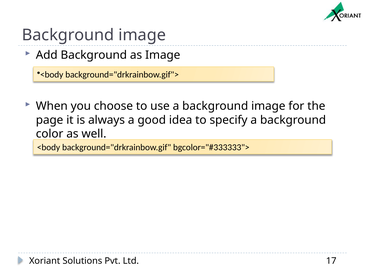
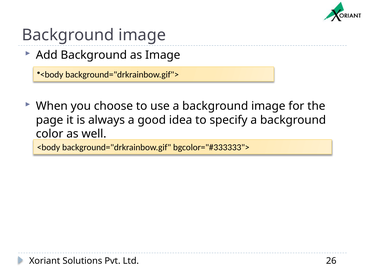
17: 17 -> 26 (331, 262)
